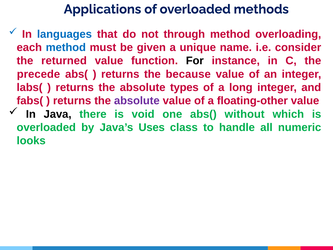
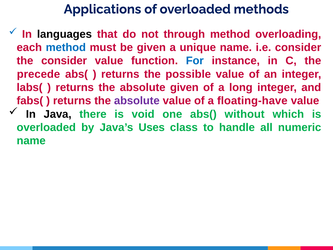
languages colour: blue -> black (64, 34)
the returned: returned -> consider (64, 61)
For colour: black -> blue (195, 61)
because: because -> possible (188, 74)
absolute types: types -> given (184, 87)
floating-other: floating-other -> floating-have (252, 101)
looks: looks -> name (31, 141)
